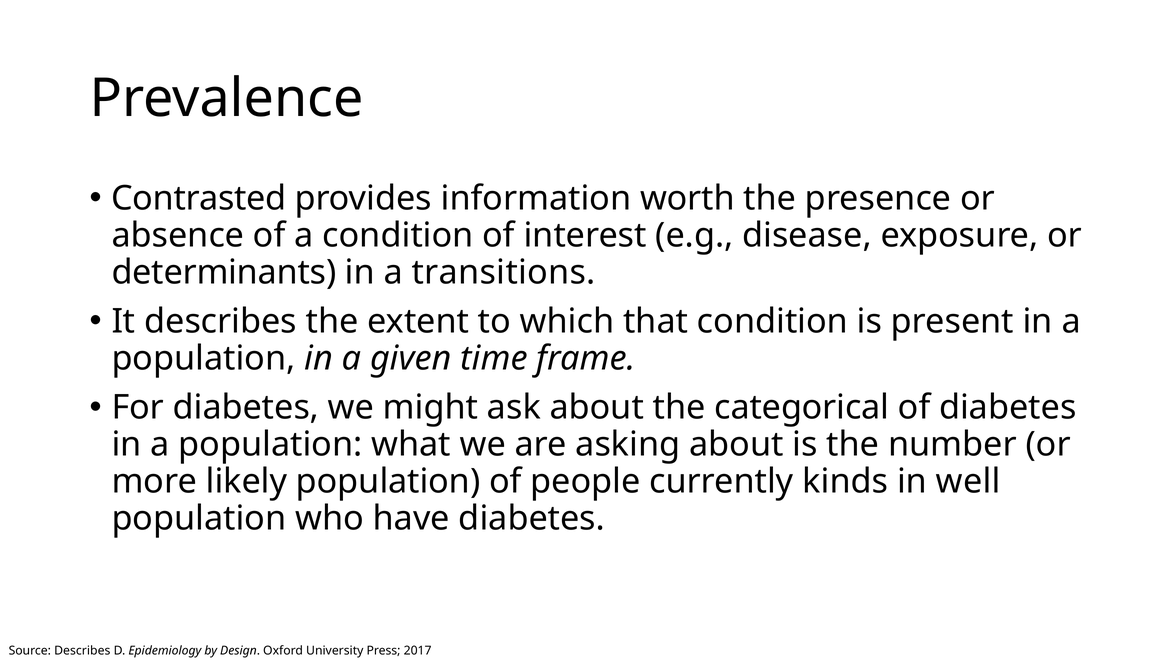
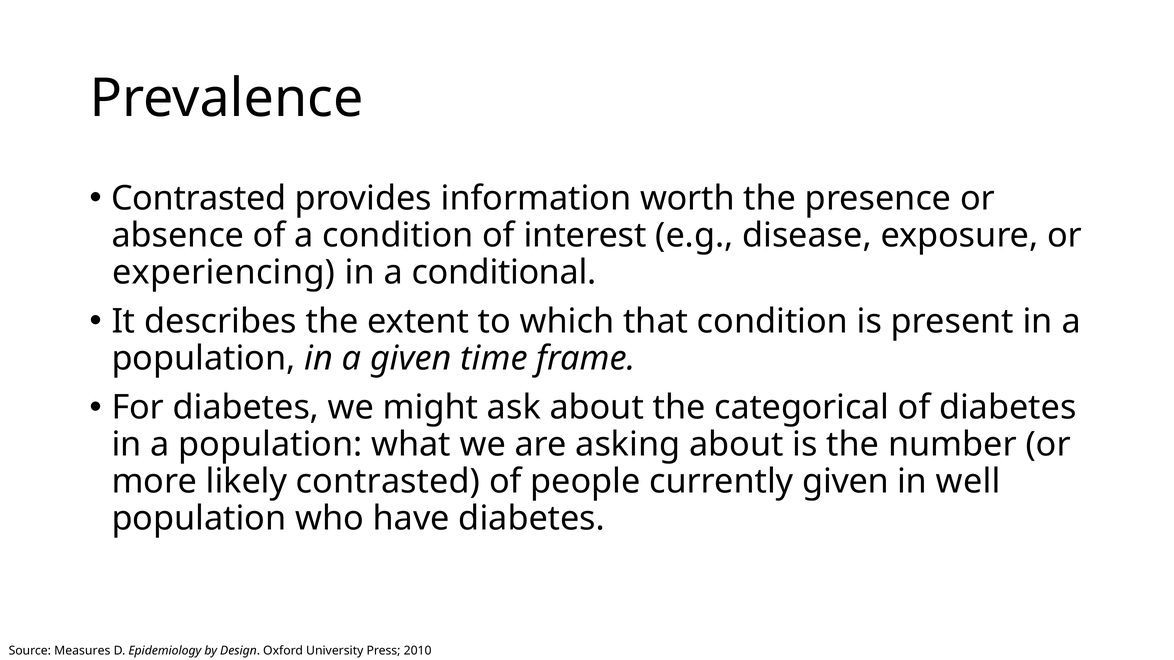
determinants: determinants -> experiencing (224, 272)
transitions: transitions -> conditional (504, 272)
likely population: population -> contrasted (388, 482)
currently kinds: kinds -> given (846, 482)
Source Describes: Describes -> Measures (82, 651)
2017: 2017 -> 2010 (418, 651)
